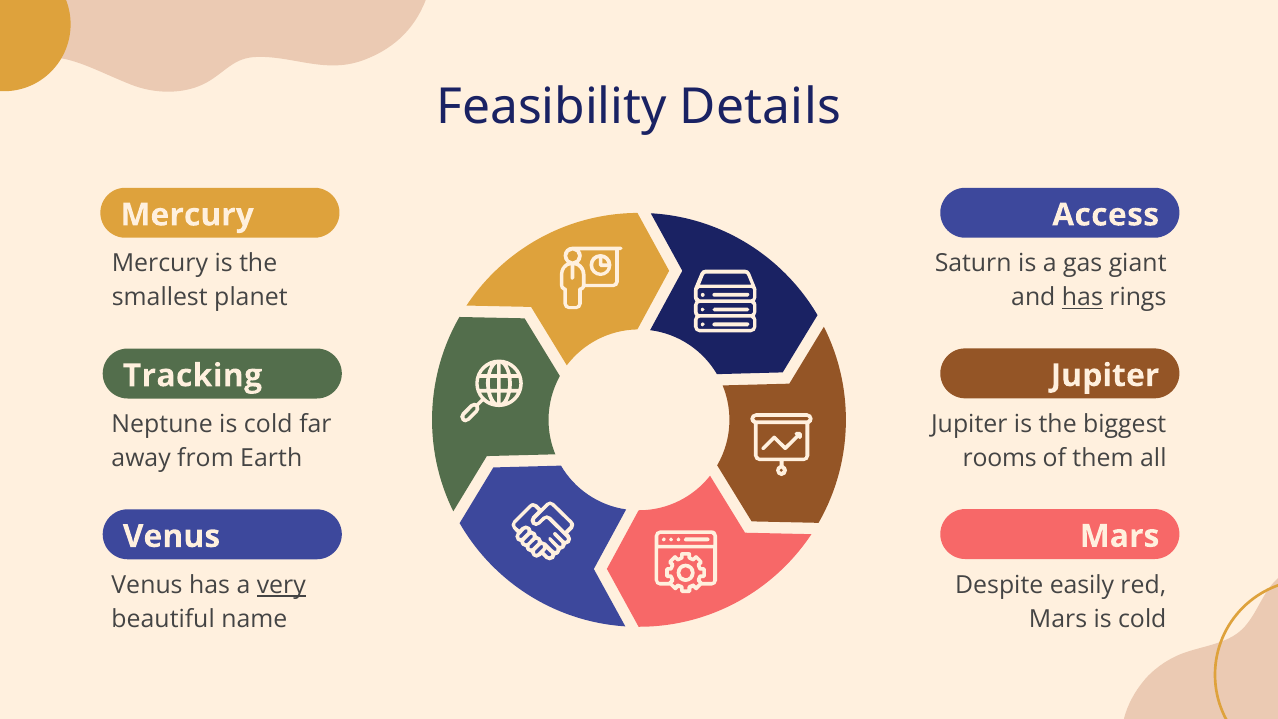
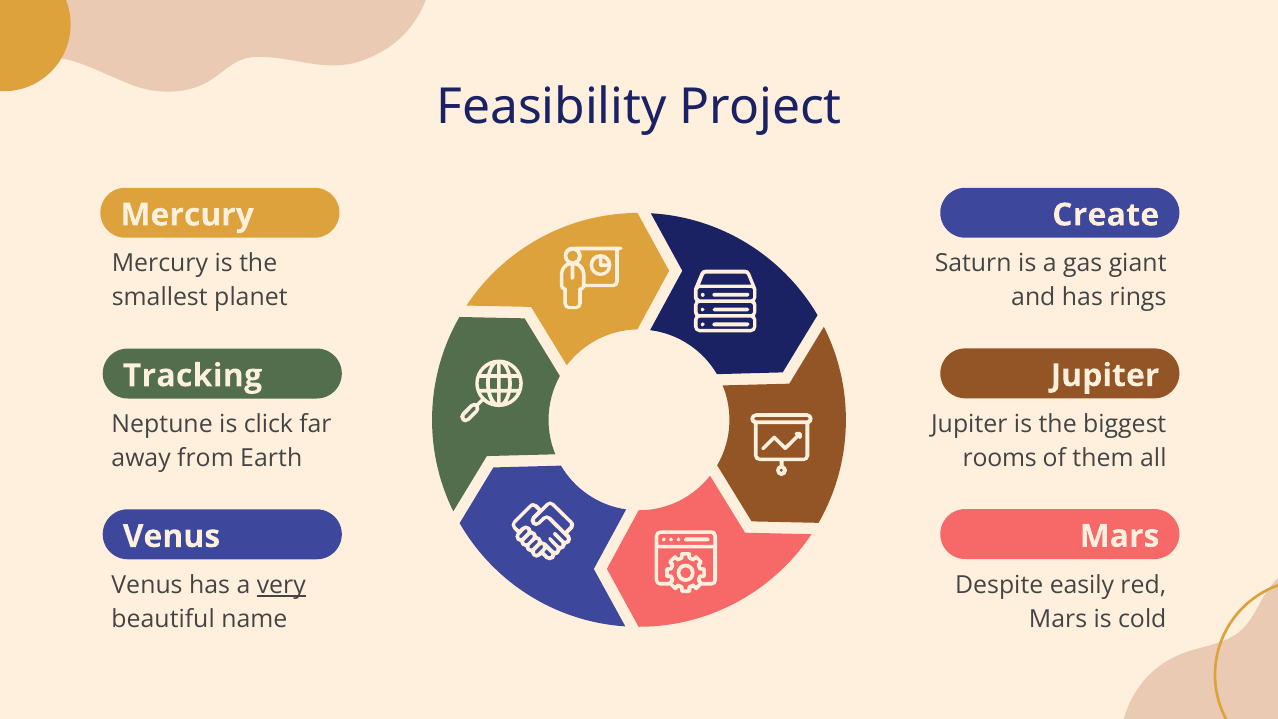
Details: Details -> Project (761, 107)
Access: Access -> Create (1106, 215)
has underline: present -> none (1082, 298)
Neptune is cold: cold -> click (268, 424)
